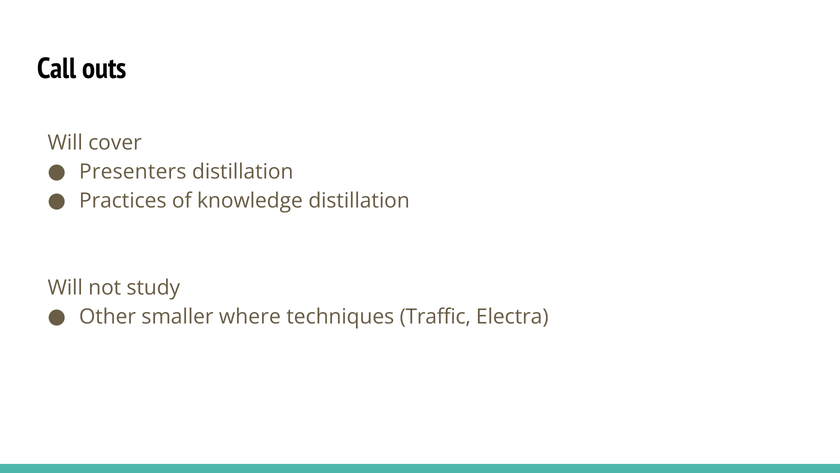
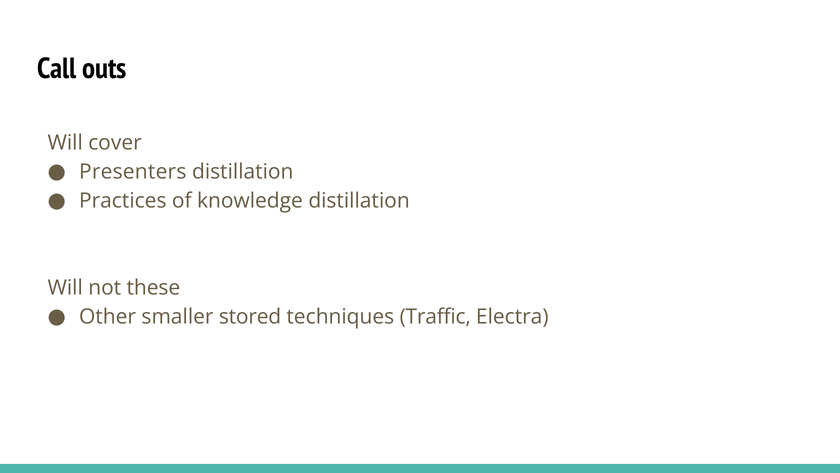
study: study -> these (153, 287)
where: where -> stored (250, 316)
